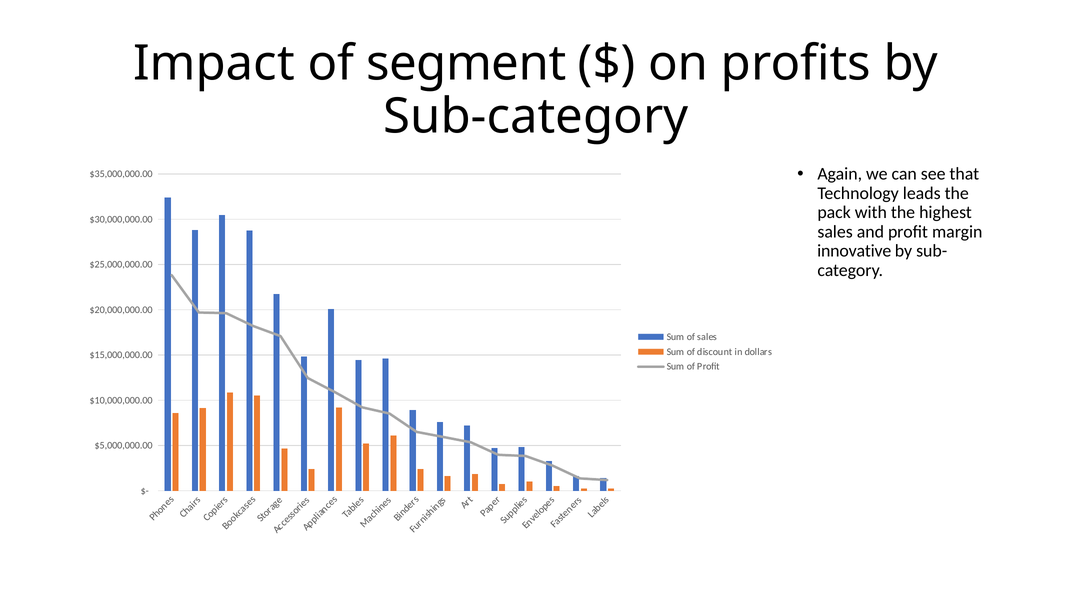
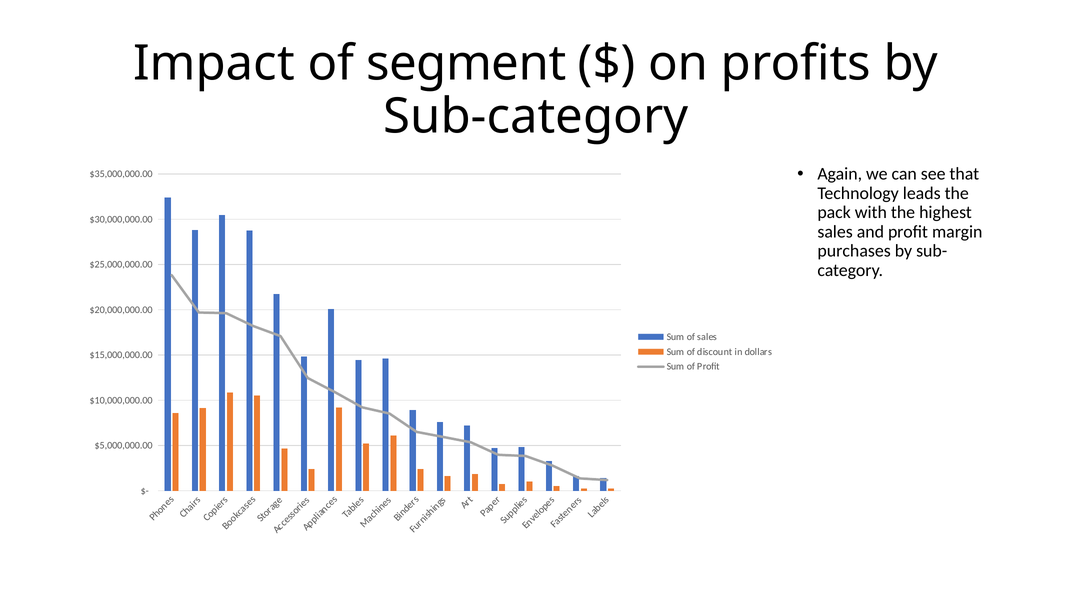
innovative: innovative -> purchases (854, 251)
